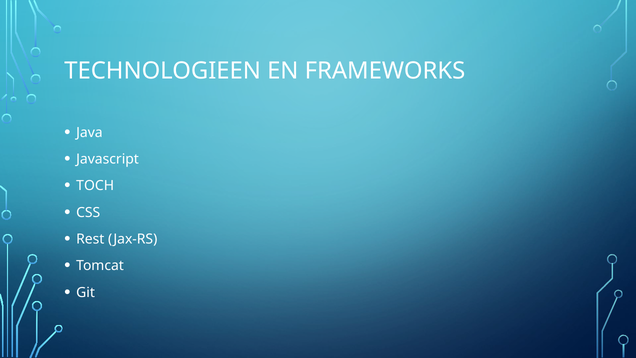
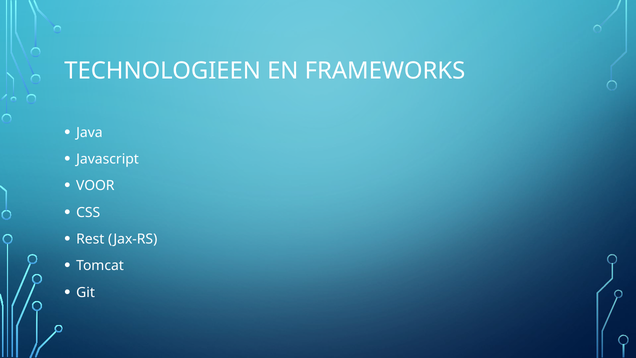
TOCH: TOCH -> VOOR (95, 186)
